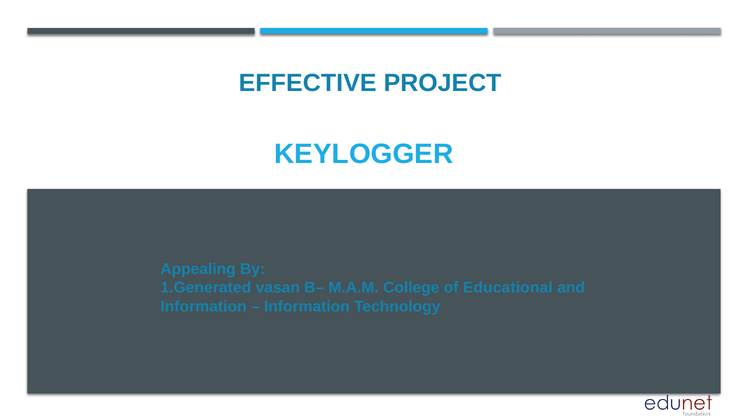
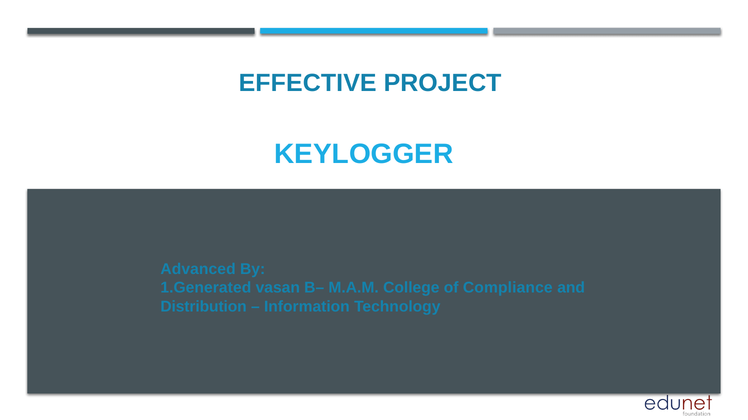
Appealing: Appealing -> Advanced (198, 270)
Educational: Educational -> Compliance (508, 288)
Information: Information -> Distribution (204, 307)
